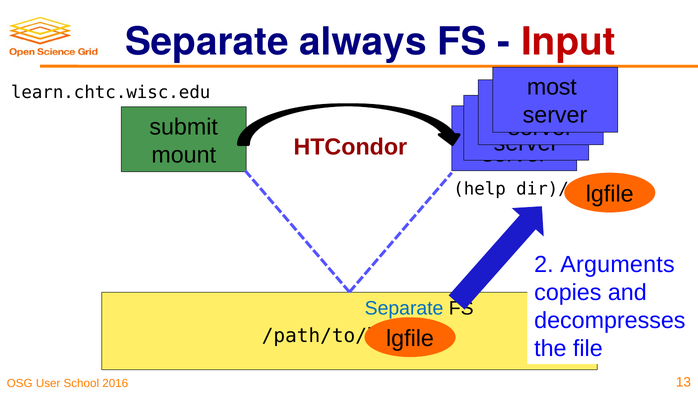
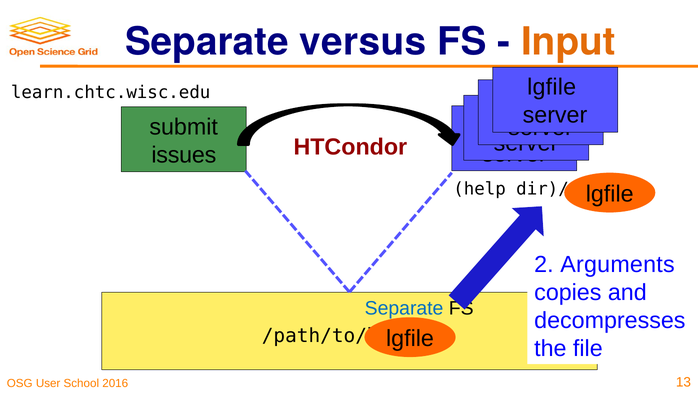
always: always -> versus (363, 42)
Input colour: red -> orange (568, 42)
most: most -> lgfile (552, 87)
mount: mount -> issues (184, 155)
